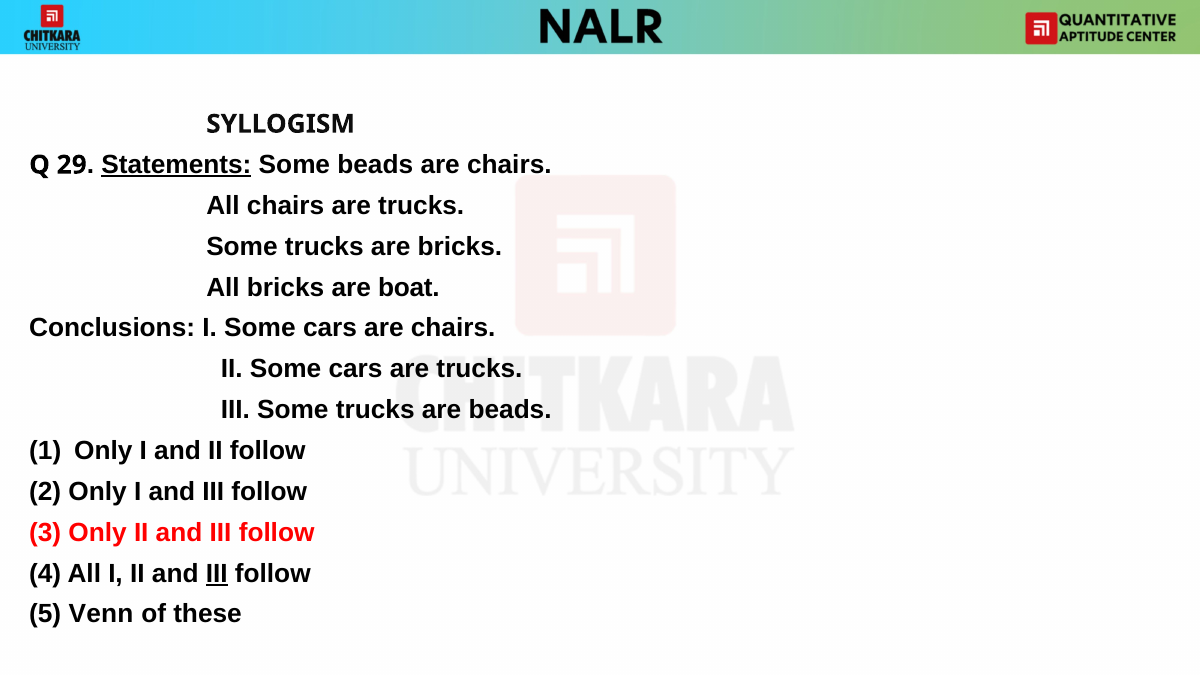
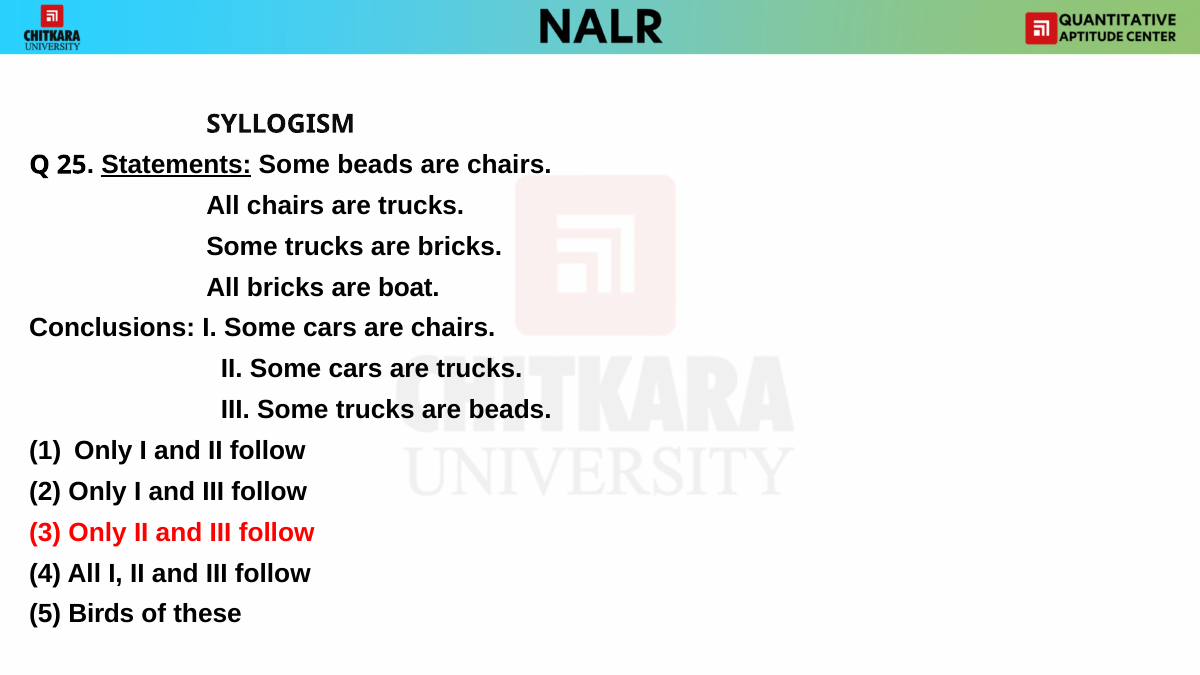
29: 29 -> 25 (72, 165)
III underline: present -> none (217, 573)
Venn: Venn -> Birds (101, 614)
